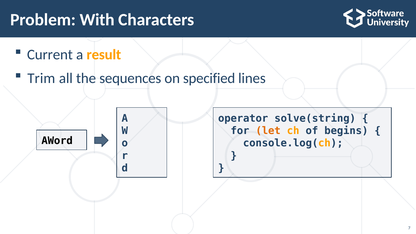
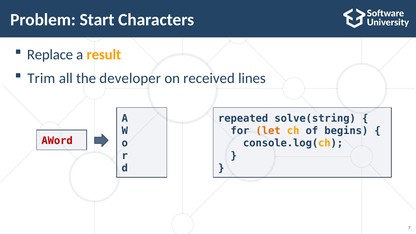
With: With -> Start (97, 20)
Current: Current -> Replace (50, 55)
sequences: sequences -> developer (130, 78)
specified: specified -> received (209, 78)
operator: operator -> repeated (243, 118)
AWord colour: black -> red (57, 141)
